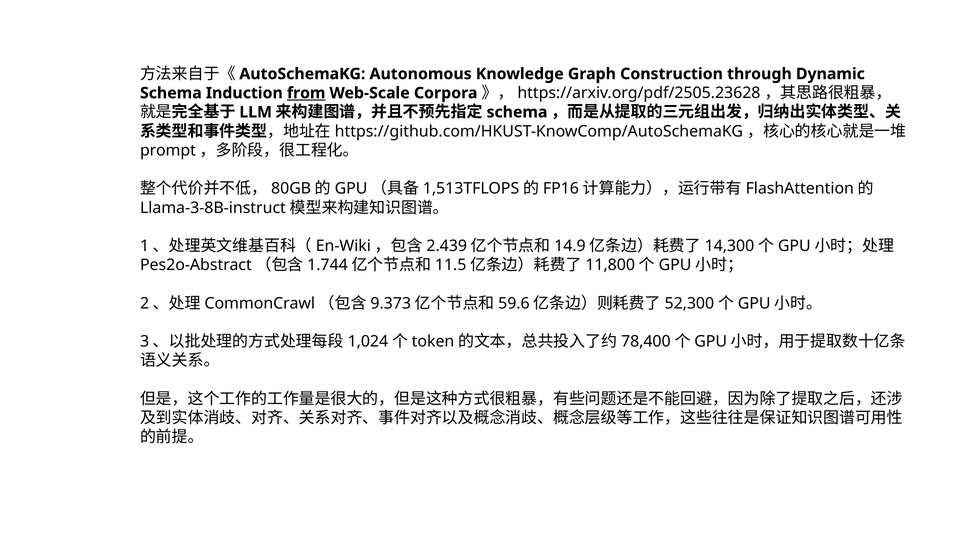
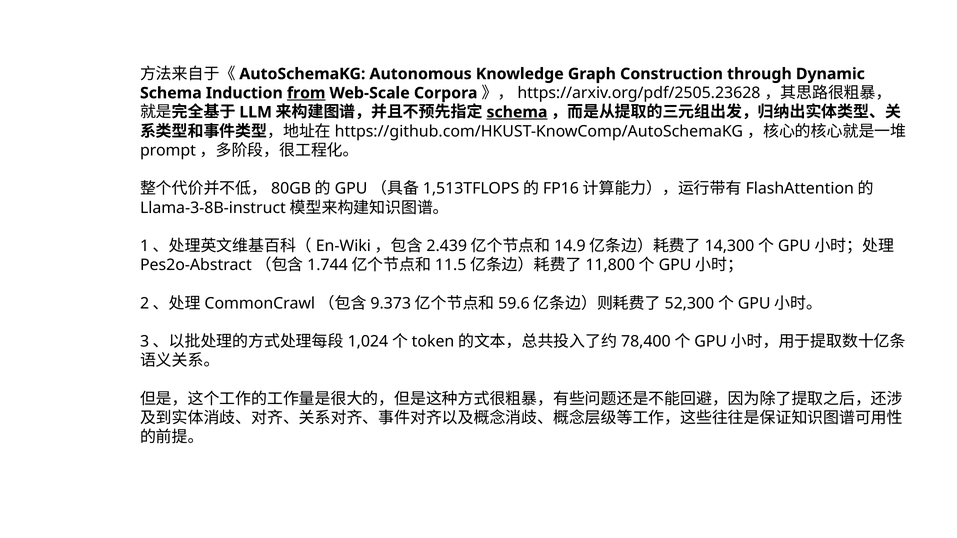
schema underline: none -> present (517, 112)
